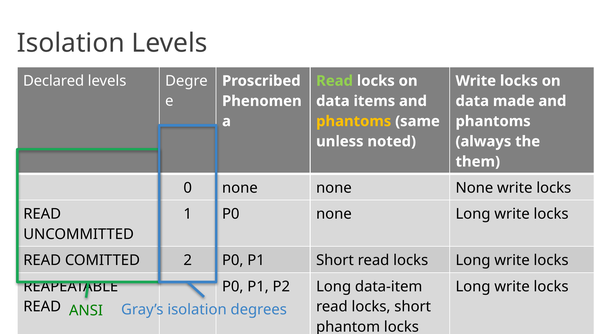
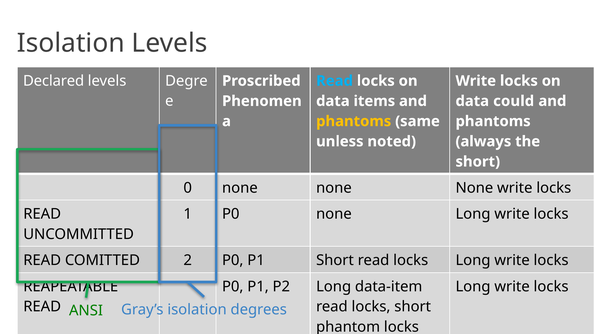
Read colour: light green -> light blue (335, 81)
made: made -> could (514, 101)
them: them -> short (478, 162)
